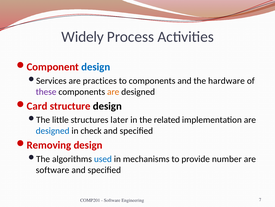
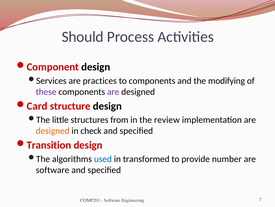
Widely: Widely -> Should (83, 37)
design colour: blue -> black (96, 67)
hardware: hardware -> modifying (227, 81)
are colour: orange -> purple (113, 92)
later: later -> from (119, 119)
related: related -> review (167, 119)
designed colour: blue -> orange (53, 131)
Removing: Removing -> Transition (49, 145)
mechanisms: mechanisms -> transformed (146, 158)
